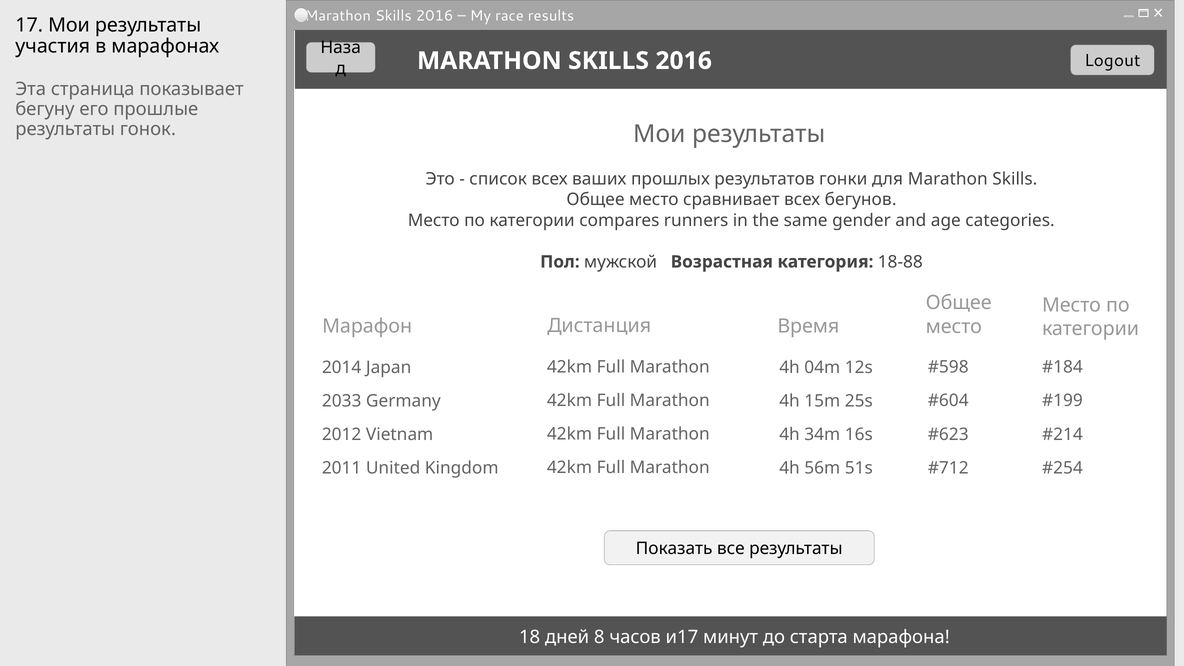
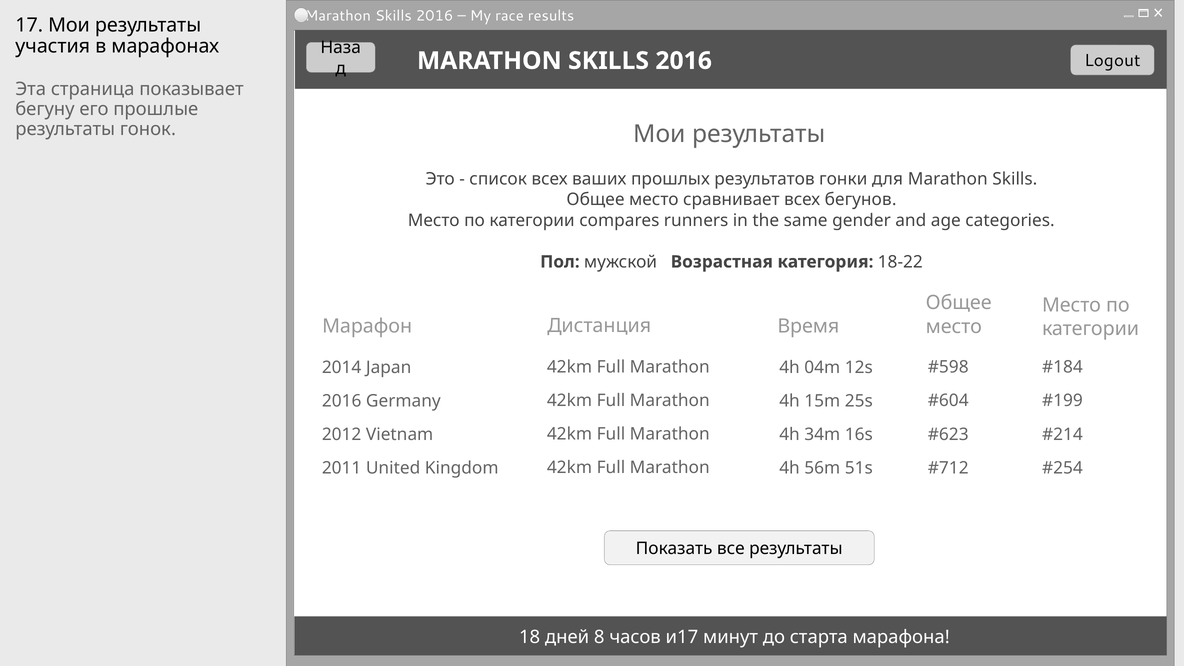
18-88: 18-88 -> 18-22 (900, 262)
2033: 2033 -> 2016 (342, 401)
